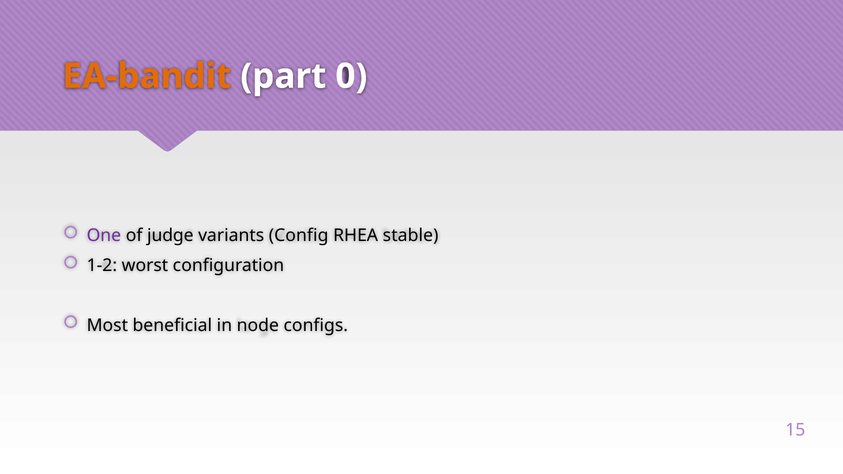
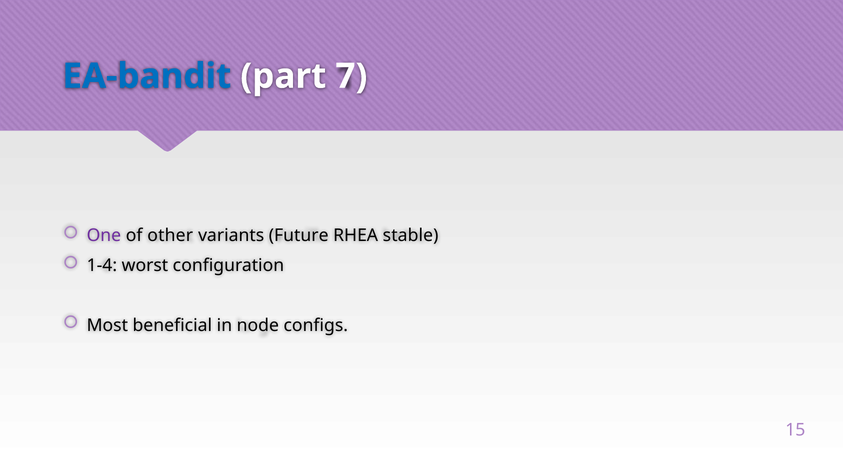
EA-bandit colour: orange -> blue (147, 76)
0: 0 -> 7 (351, 76)
judge: judge -> other (170, 236)
Config: Config -> Future (299, 236)
1-2: 1-2 -> 1-4 (102, 266)
